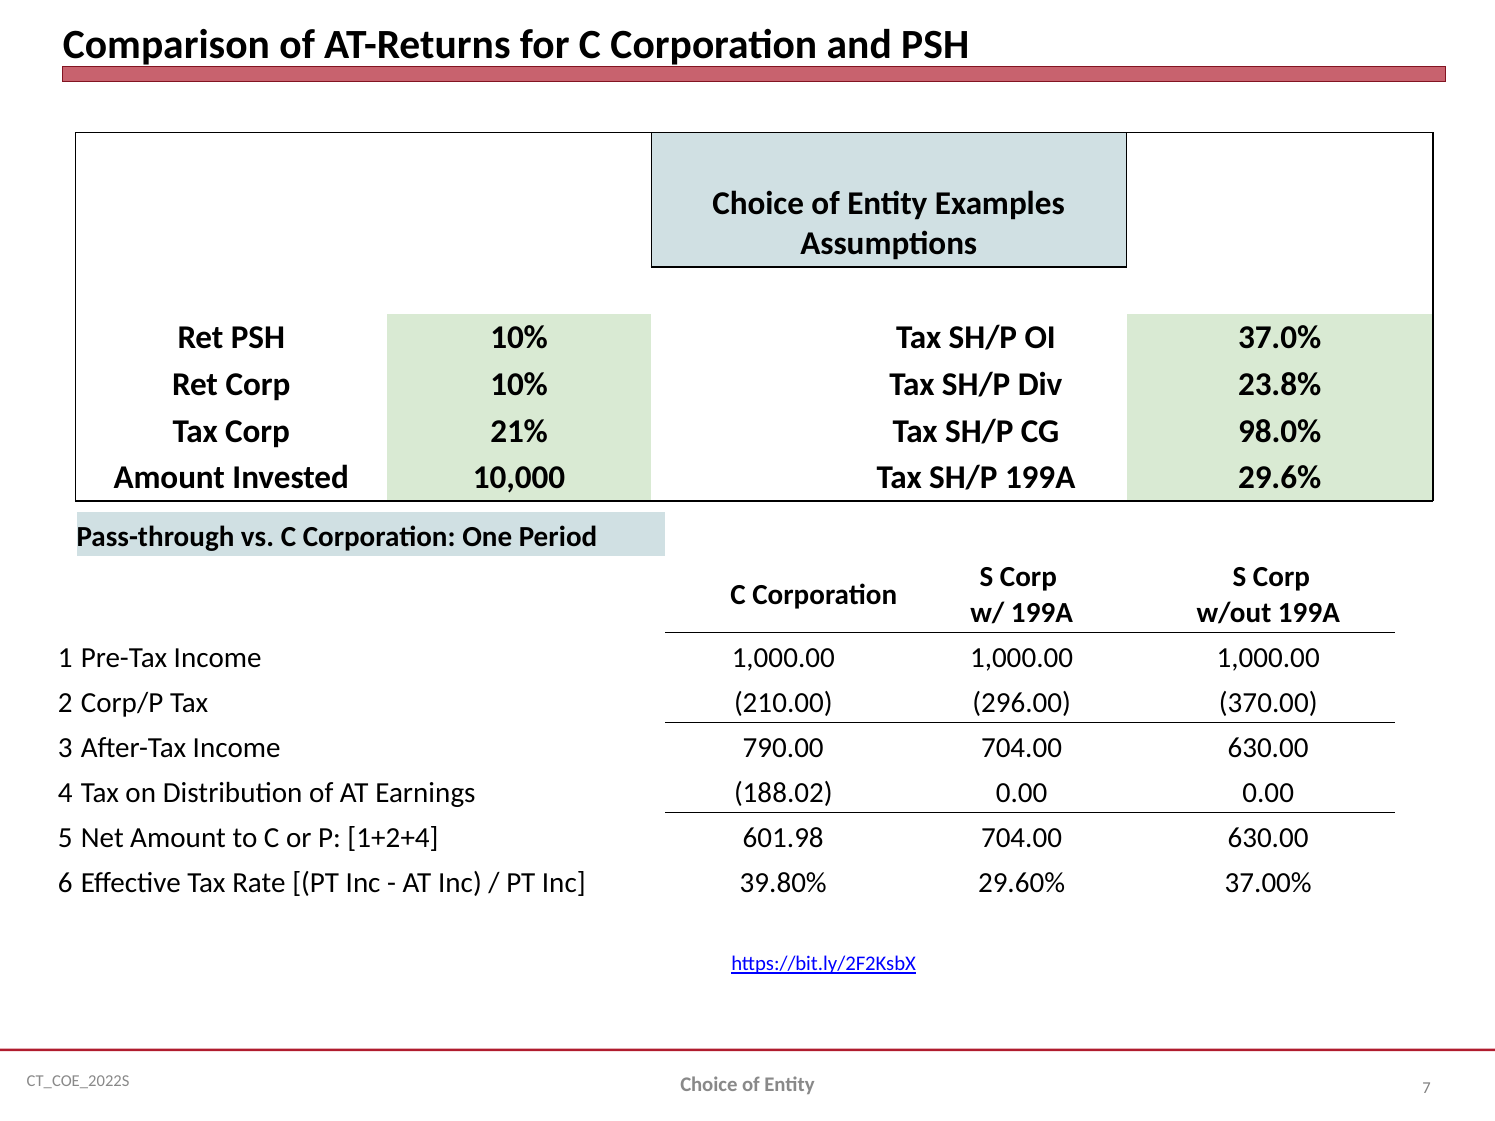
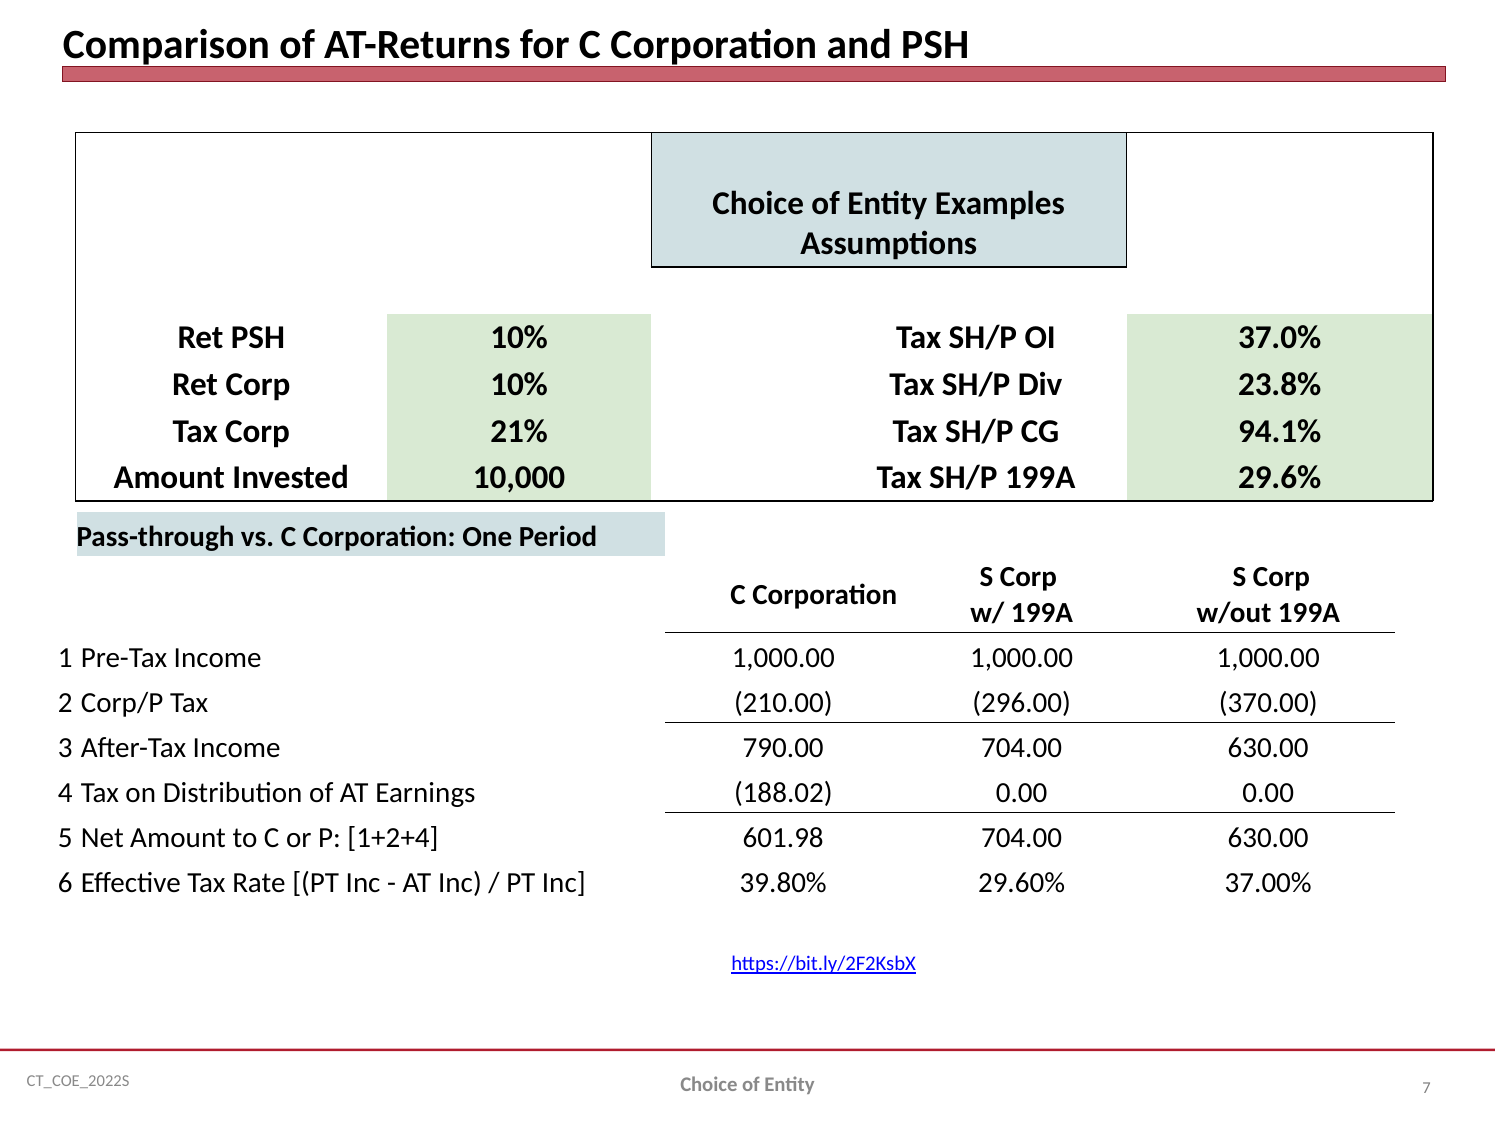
98.0%: 98.0% -> 94.1% (1280, 431)
